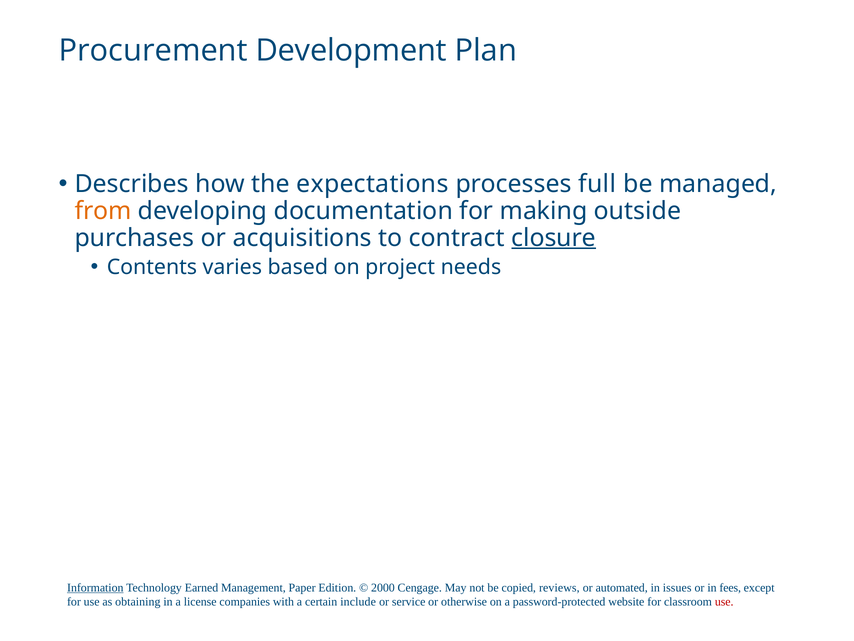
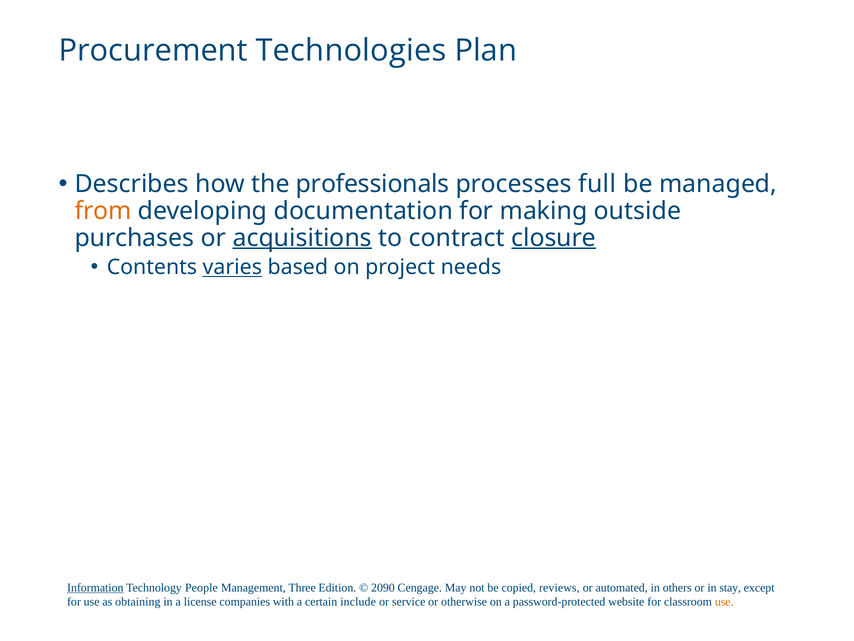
Development: Development -> Technologies (351, 51)
expectations: expectations -> professionals (373, 184)
acquisitions underline: none -> present (302, 238)
varies underline: none -> present (232, 267)
Earned: Earned -> People (201, 587)
Paper: Paper -> Three (302, 587)
2000: 2000 -> 2090 (383, 587)
issues: issues -> others (677, 587)
fees: fees -> stay (730, 587)
use colour: red -> orange (724, 601)
